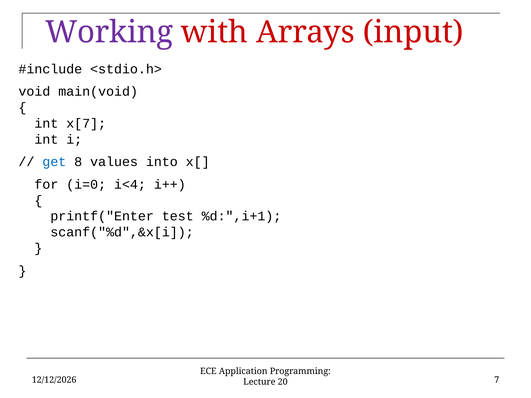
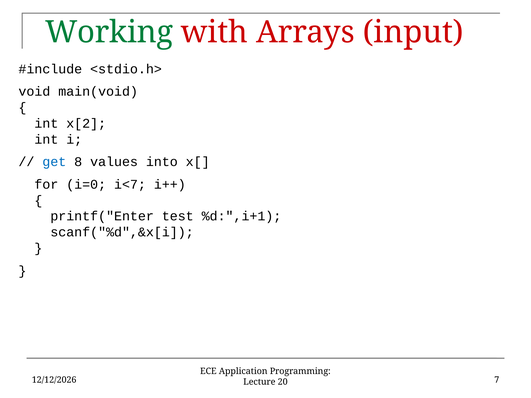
Working colour: purple -> green (109, 32)
x[7: x[7 -> x[2 (86, 123)
i<4: i<4 -> i<7 (130, 185)
